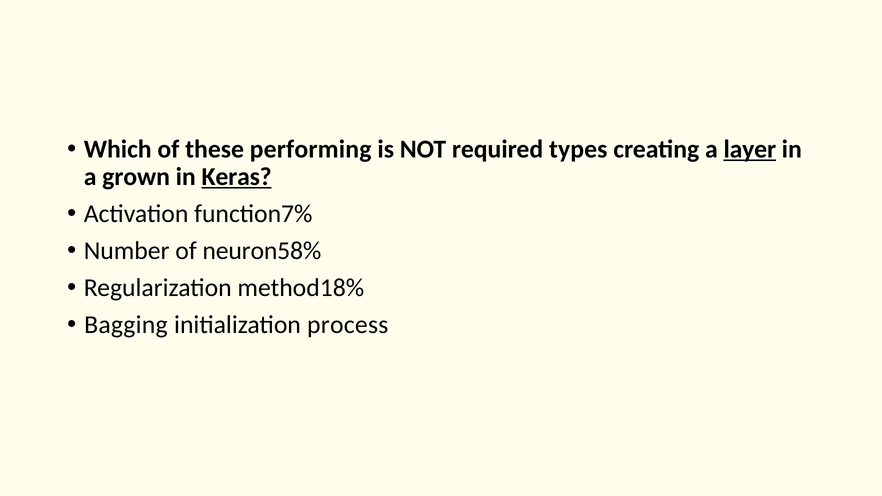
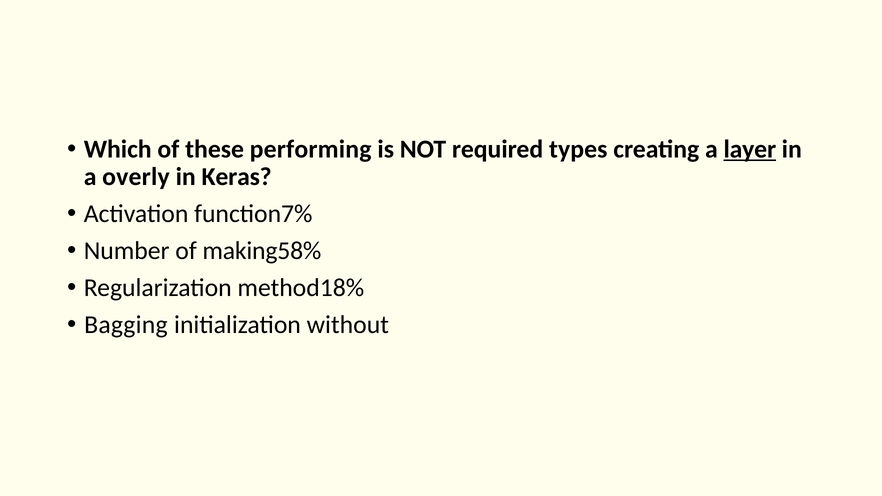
grown: grown -> overly (136, 177)
Keras underline: present -> none (237, 177)
neuron58%: neuron58% -> making58% (262, 251)
process: process -> without (348, 325)
